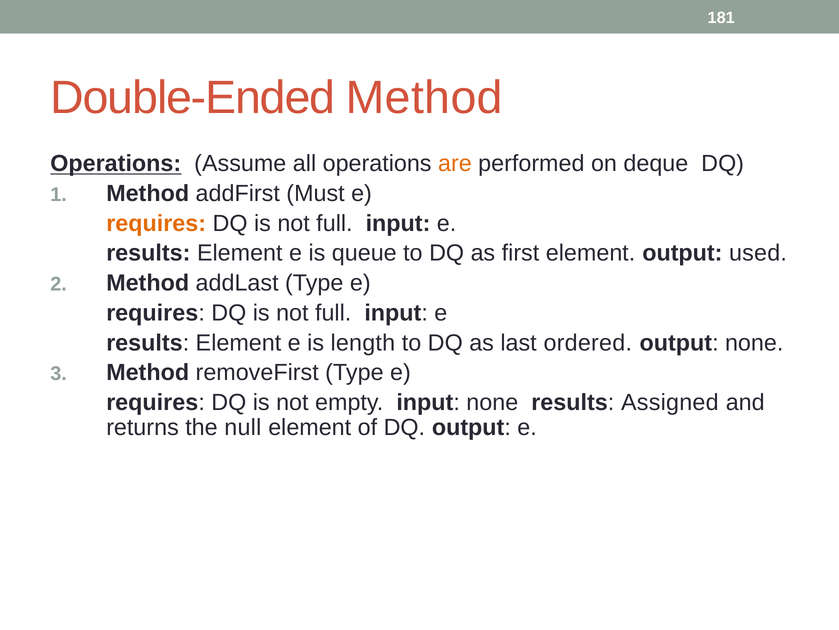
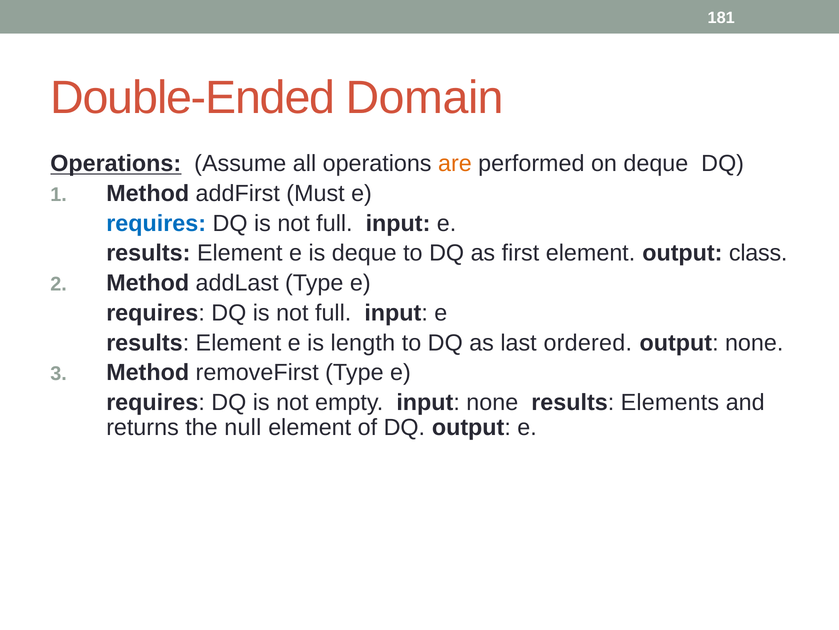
Double-Ended Method: Method -> Domain (425, 98)
requires colour: orange -> blue (156, 223)
is queue: queue -> deque (364, 253)
used: used -> class (758, 253)
Assigned: Assigned -> Elements (670, 402)
